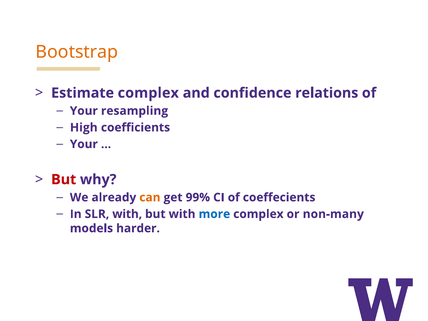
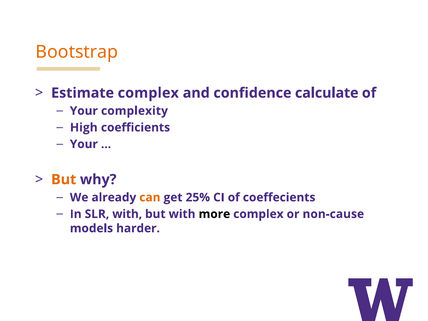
relations: relations -> calculate (327, 93)
resampling: resampling -> complexity (134, 111)
But colour: red -> orange (64, 180)
99%: 99% -> 25% (198, 197)
more colour: blue -> black (214, 214)
non-many: non-many -> non-cause (333, 214)
